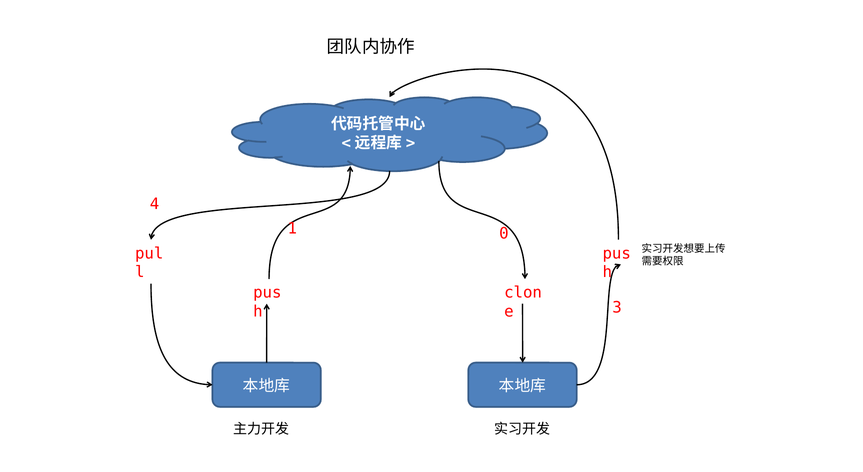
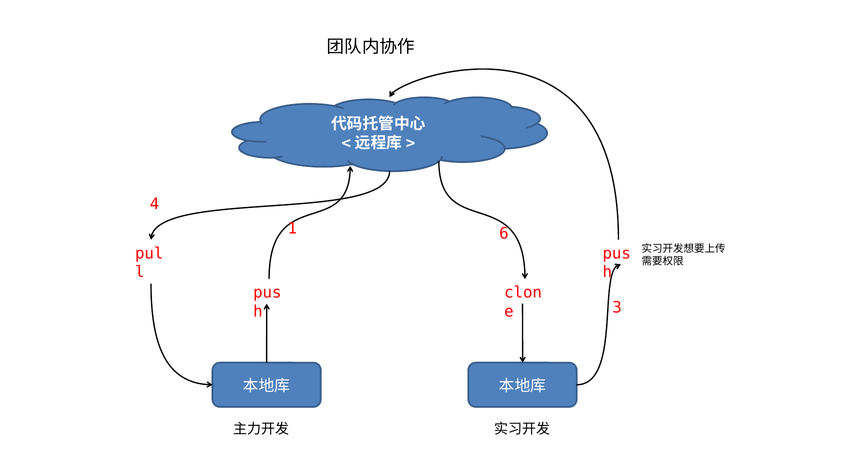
0: 0 -> 6 (504, 234)
